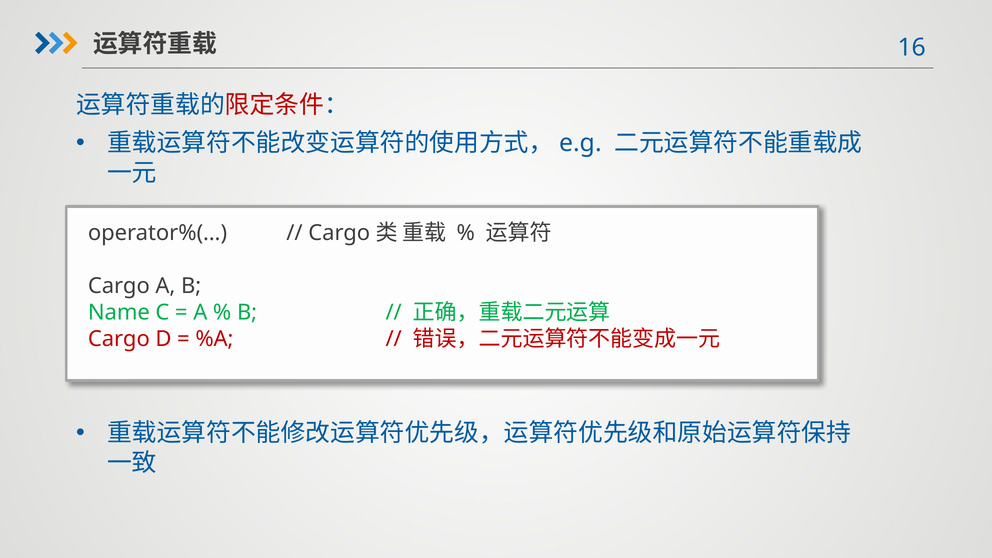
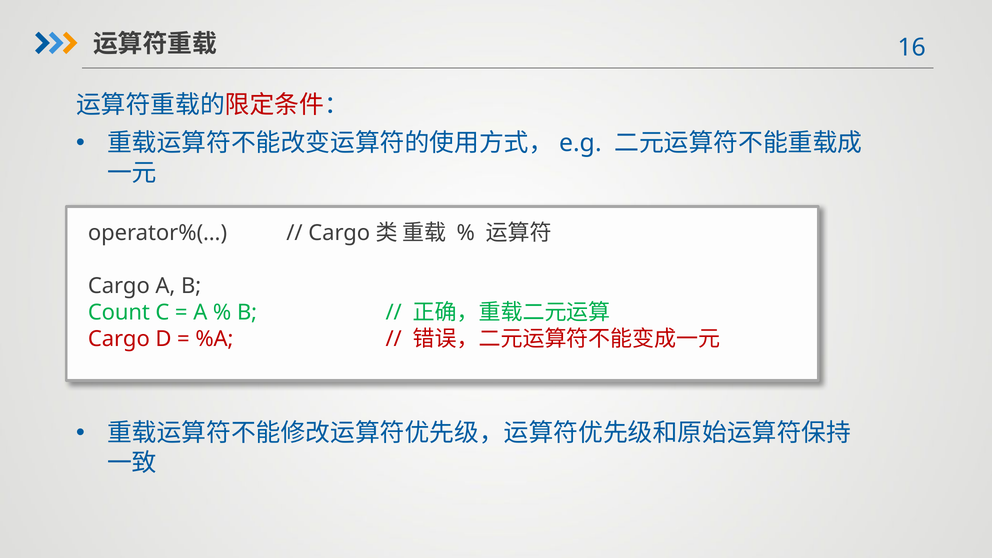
Name: Name -> Count (119, 313)
